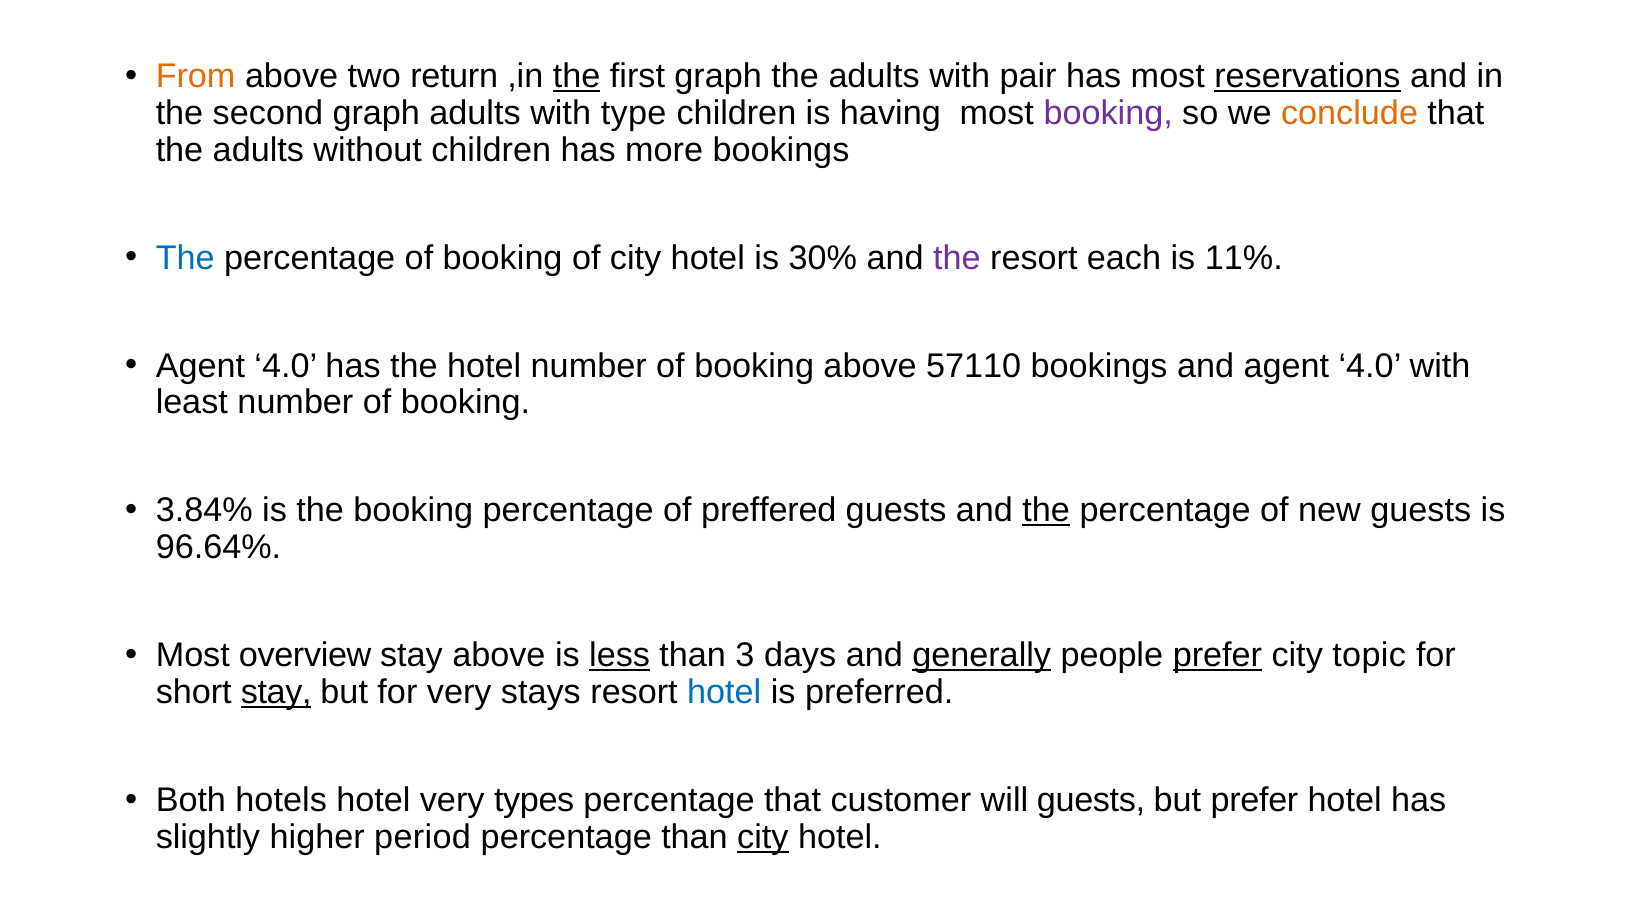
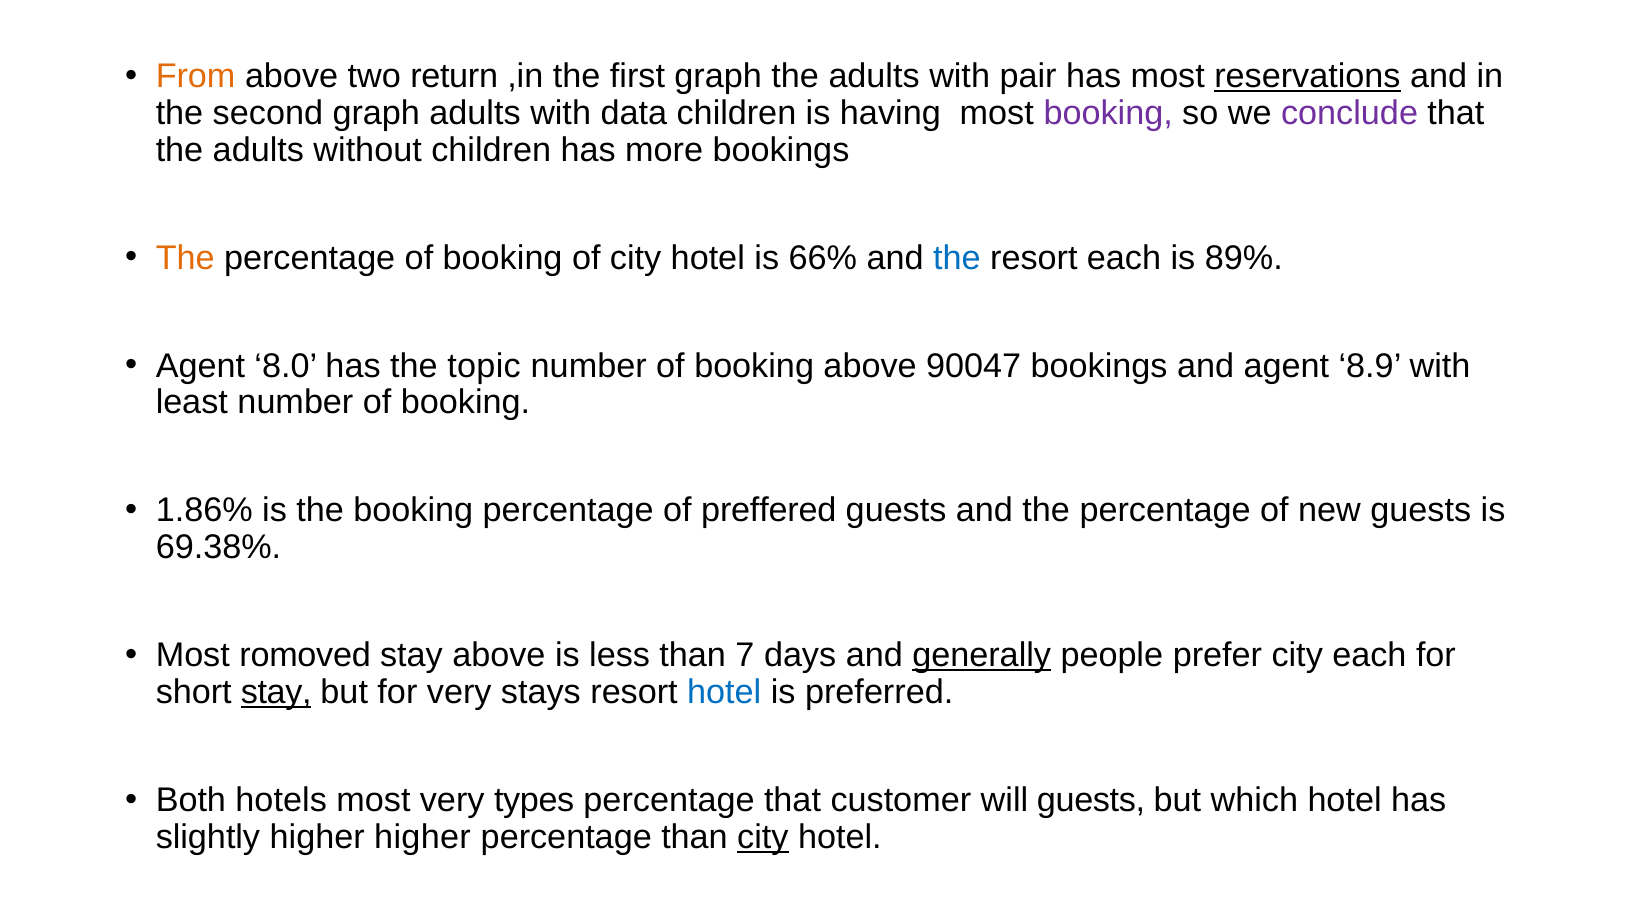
the underline: present -> none (577, 76)
type: type -> data (634, 113)
conclude colour: orange -> purple (1350, 113)
The colour: blue -> orange (185, 258)
30%: 30% -> 66% (823, 258)
the colour: purple -> blue (957, 258)
11%: 11% -> 89% (1244, 258)
4.0: 4.0 -> 8.0 (286, 366)
the hotel: hotel -> topic (484, 366)
57110: 57110 -> 90047 (974, 366)
and agent 4.0: 4.0 -> 8.9 (1370, 366)
3.84%: 3.84% -> 1.86% (204, 511)
the underline: present -> none (1046, 511)
96.64%: 96.64% -> 69.38% (218, 548)
overview: overview -> romoved (305, 656)
less underline: present -> none (620, 656)
3: 3 -> 7 (745, 656)
prefer underline: present -> none (1217, 656)
city topic: topic -> each (1369, 656)
hotels hotel: hotel -> most (373, 801)
but prefer: prefer -> which (1254, 801)
higher period: period -> higher (423, 838)
